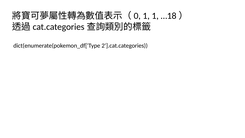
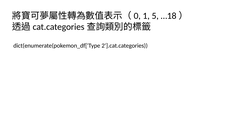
1 1: 1 -> 5 (155, 16)
